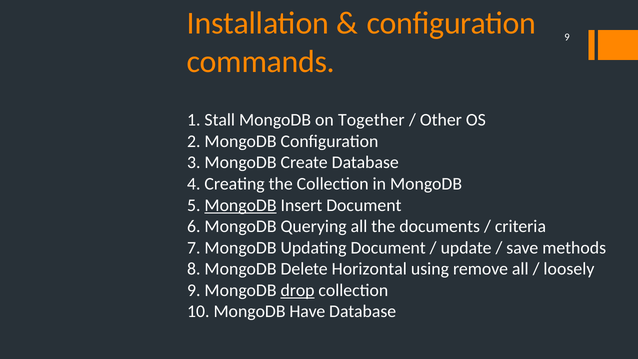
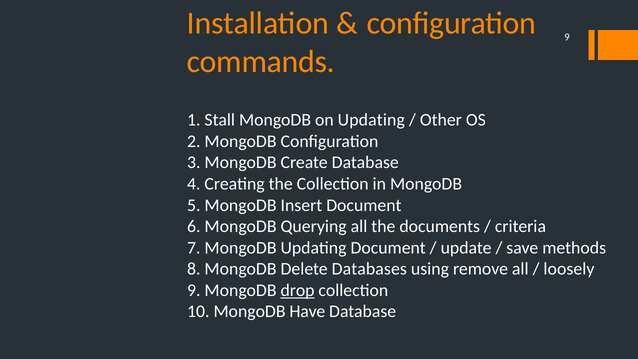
on Together: Together -> Updating (371, 120)
MongoDB underline: present -> none (241, 205)
Horizontal: Horizontal -> Databases (369, 269)
